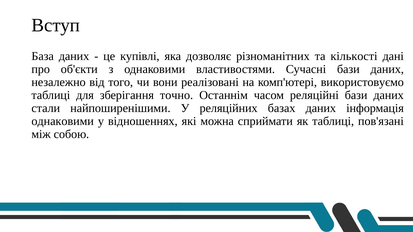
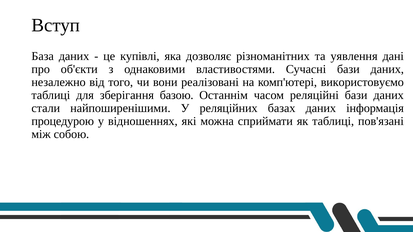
кількості: кількості -> уявлення (354, 56)
точно: точно -> базою (177, 95)
однаковими: однаковими -> процедурою (63, 121)
